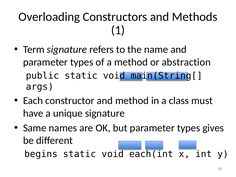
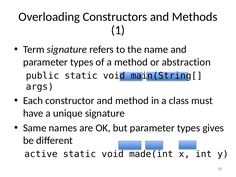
begins: begins -> active (41, 154)
each(int: each(int -> made(int (151, 154)
